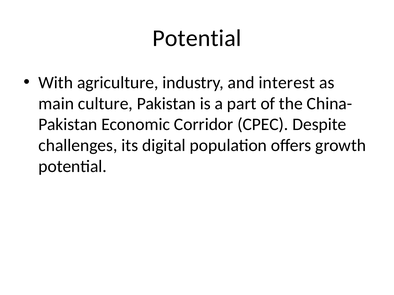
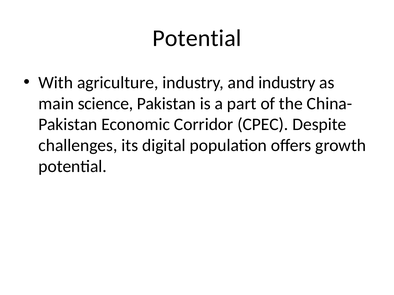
and interest: interest -> industry (287, 83)
culture: culture -> science (105, 104)
